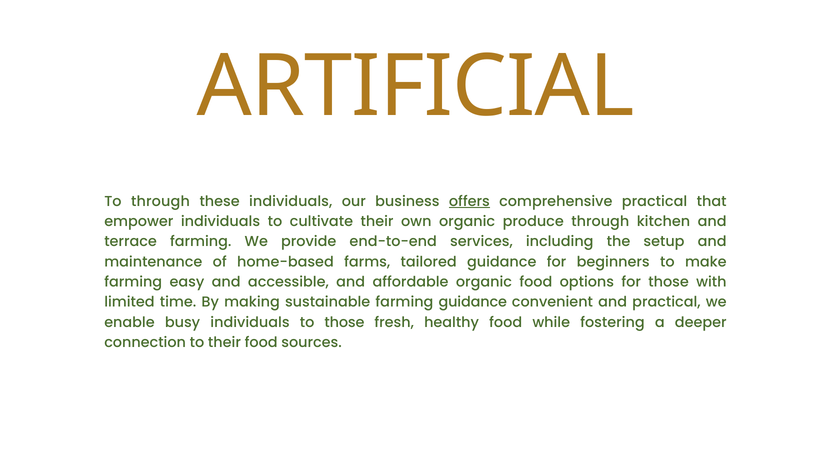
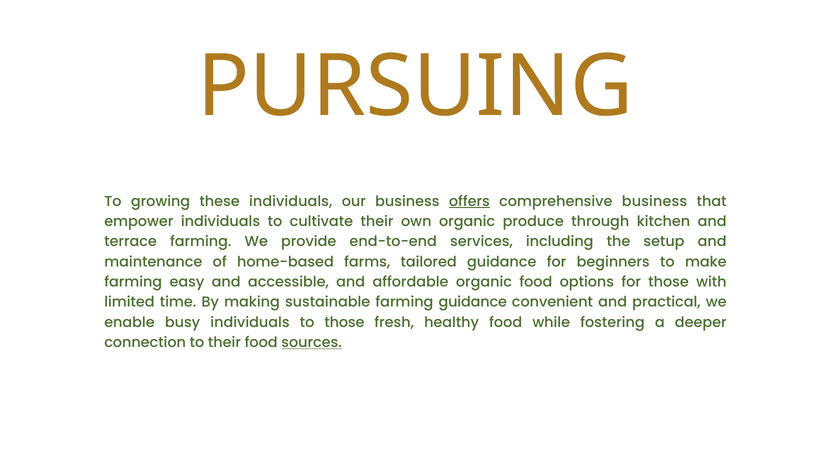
ARTIFICIAL: ARTIFICIAL -> PURSUING (415, 87)
To through: through -> growing (161, 201)
comprehensive practical: practical -> business (654, 201)
sources underline: none -> present (312, 343)
